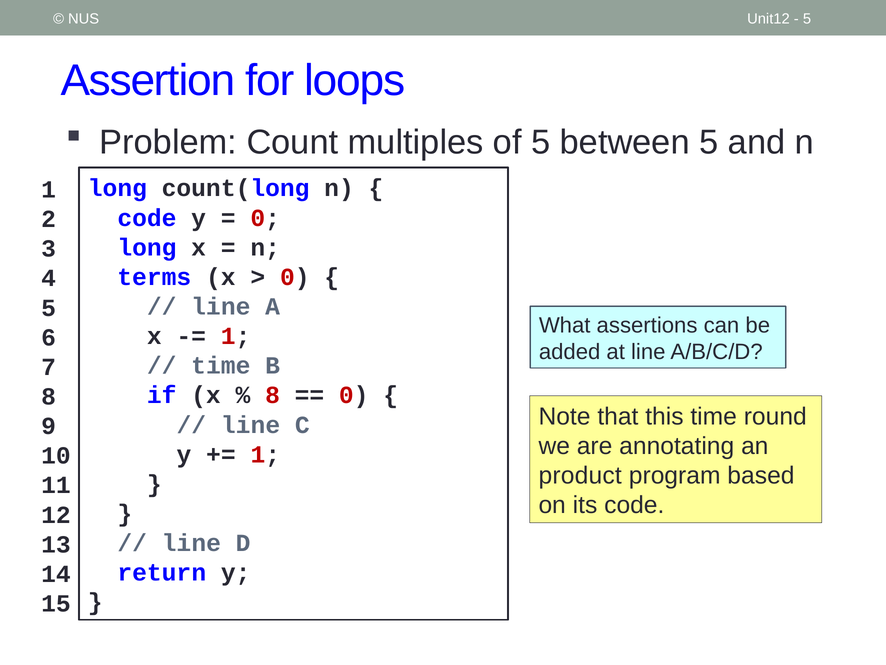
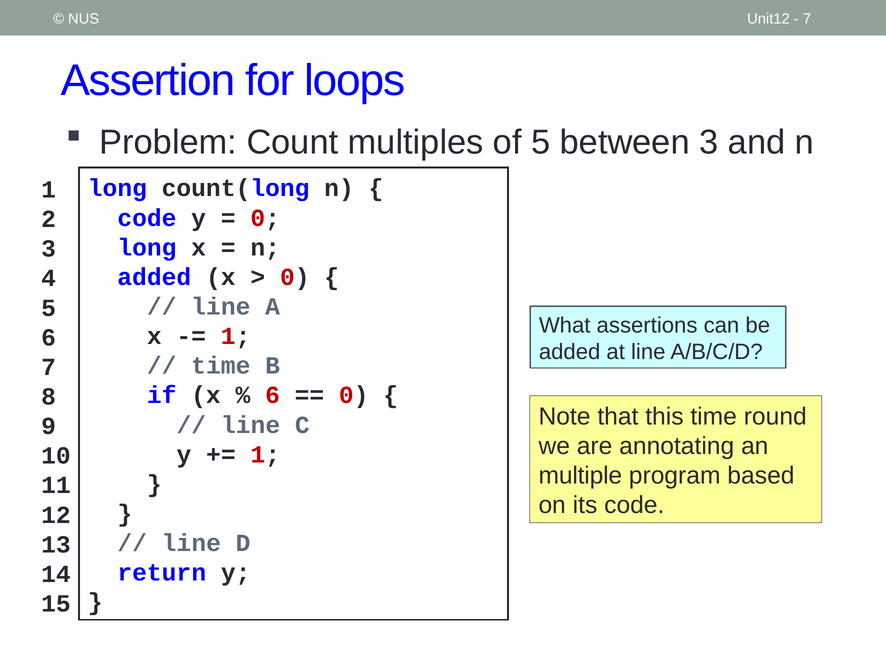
5: 5 -> 7 (807, 19)
between 5: 5 -> 3 (709, 142)
terms: terms -> added (154, 277)
8: 8 -> 6 (273, 395)
product: product -> multiple (580, 475)
